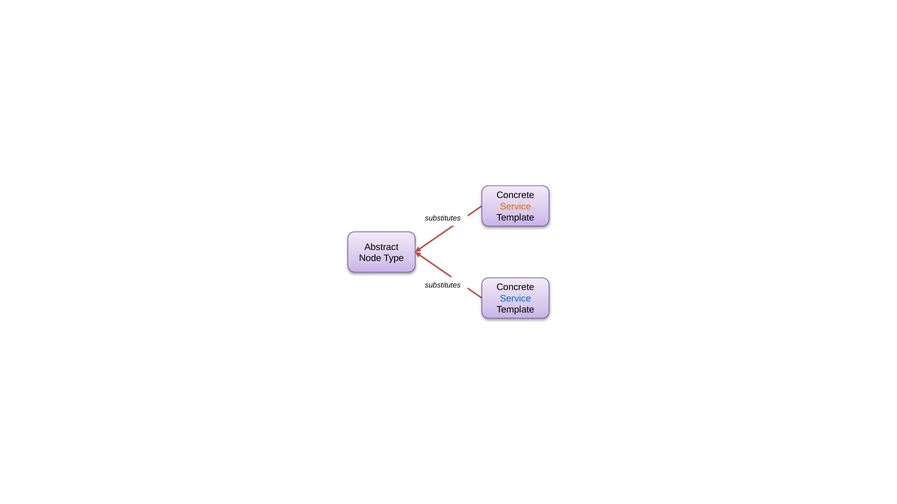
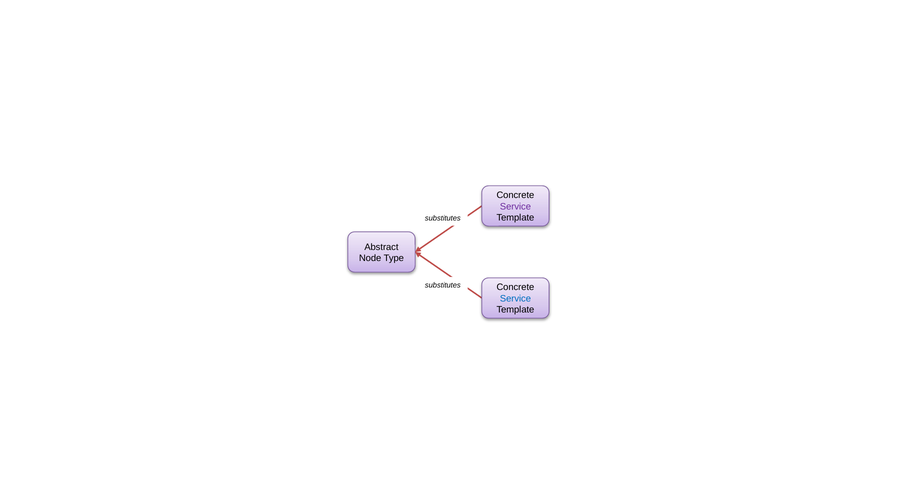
Service colour: orange -> purple (515, 207)
